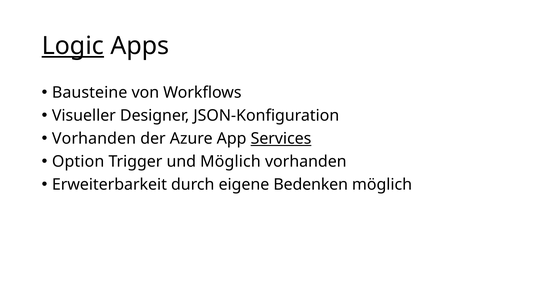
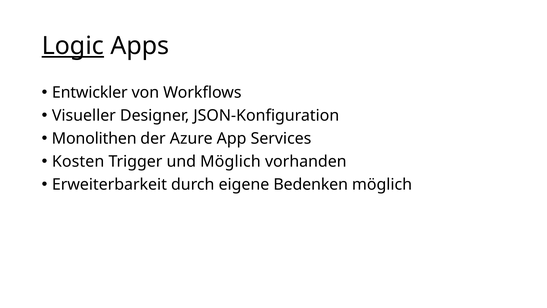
Bausteine: Bausteine -> Entwickler (90, 92)
Vorhanden: Vorhanden -> Monolithen (94, 138)
Services underline: present -> none (281, 138)
Option: Option -> Kosten (78, 161)
